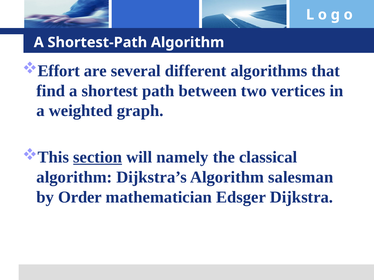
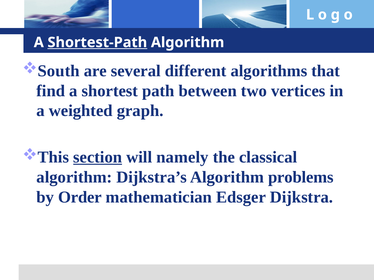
Shortest-Path underline: none -> present (97, 42)
Effort: Effort -> South (59, 71)
salesman: salesman -> problems (301, 177)
